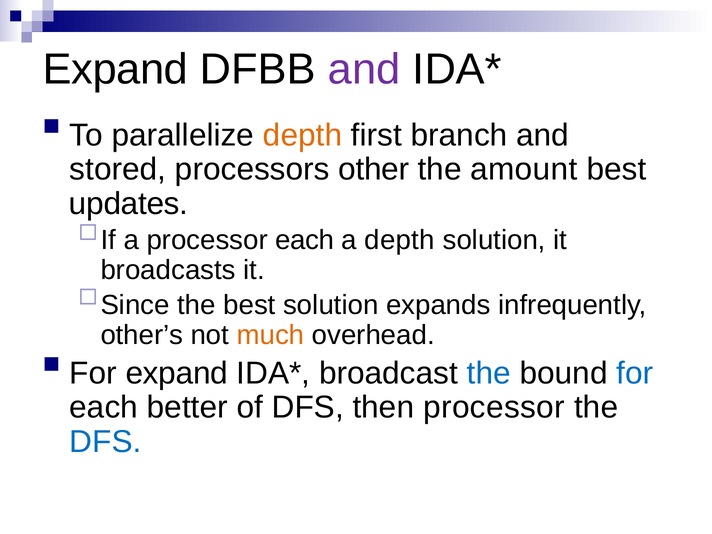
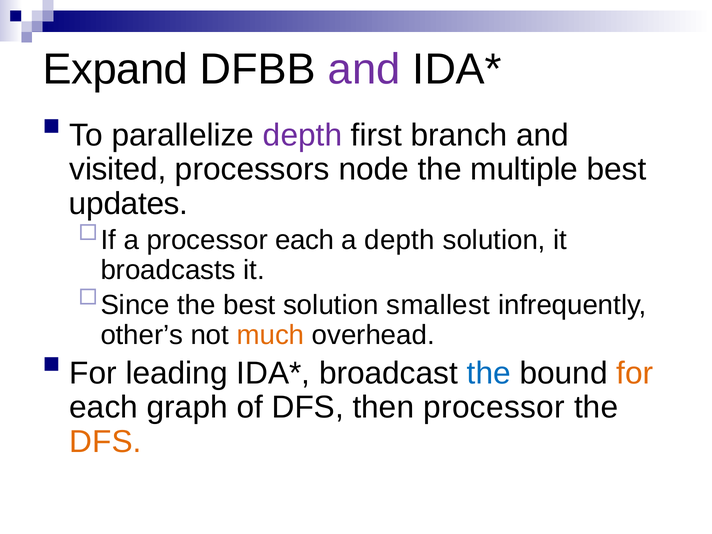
depth colour: orange -> purple (303, 135)
stored: stored -> visited (118, 169)
other: other -> node (374, 169)
amount: amount -> multiple (524, 169)
expands: expands -> smallest (438, 305)
For expand: expand -> leading (177, 373)
for colour: blue -> orange (635, 373)
better: better -> graph (187, 407)
DFS colour: blue -> orange (105, 442)
